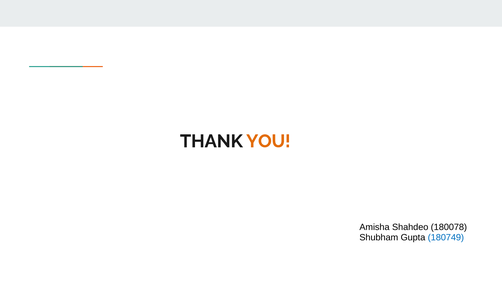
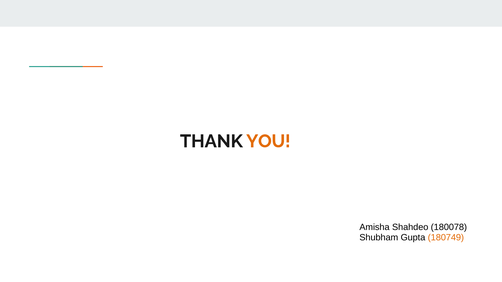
180749 colour: blue -> orange (446, 238)
